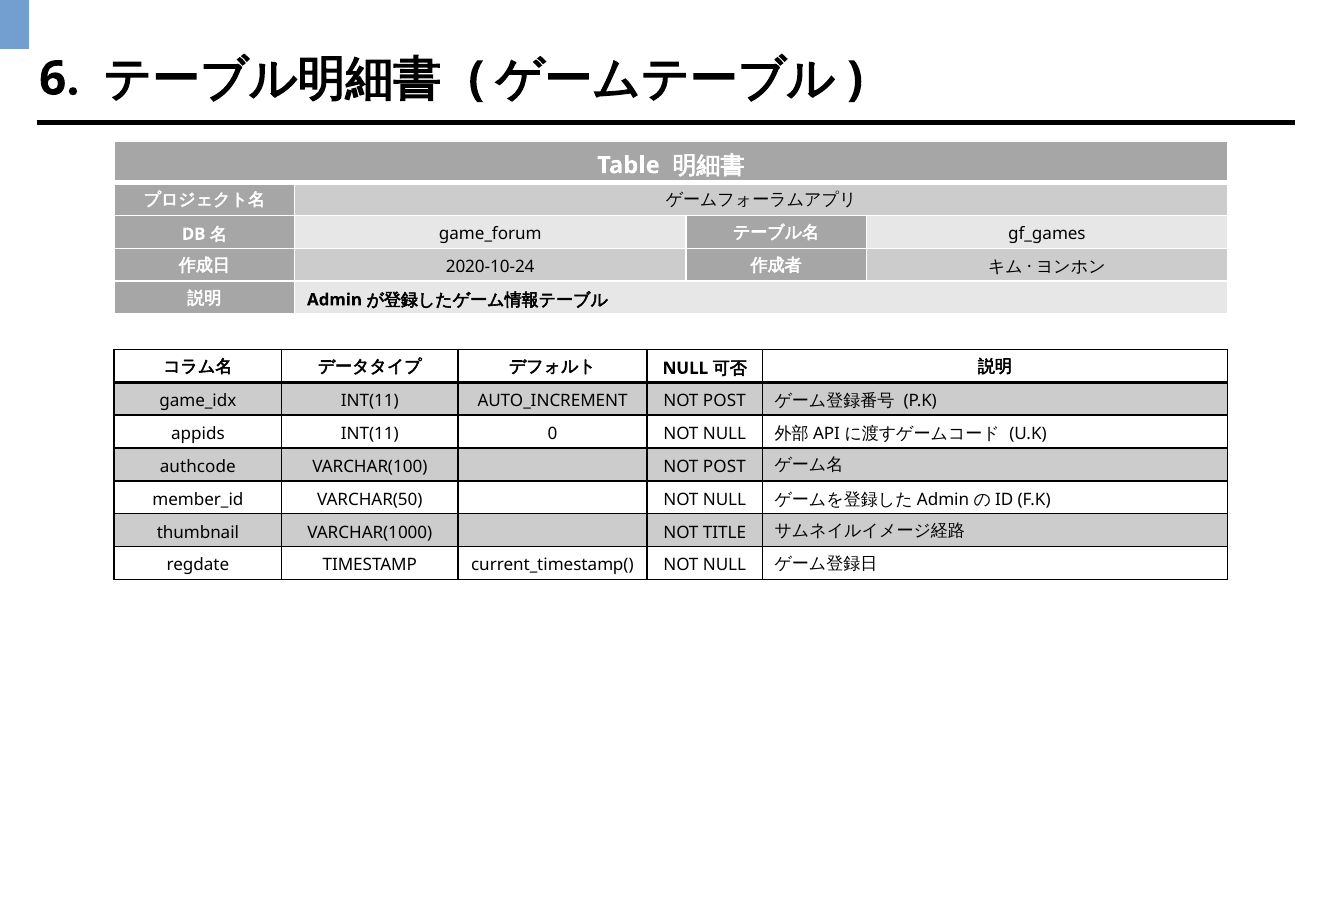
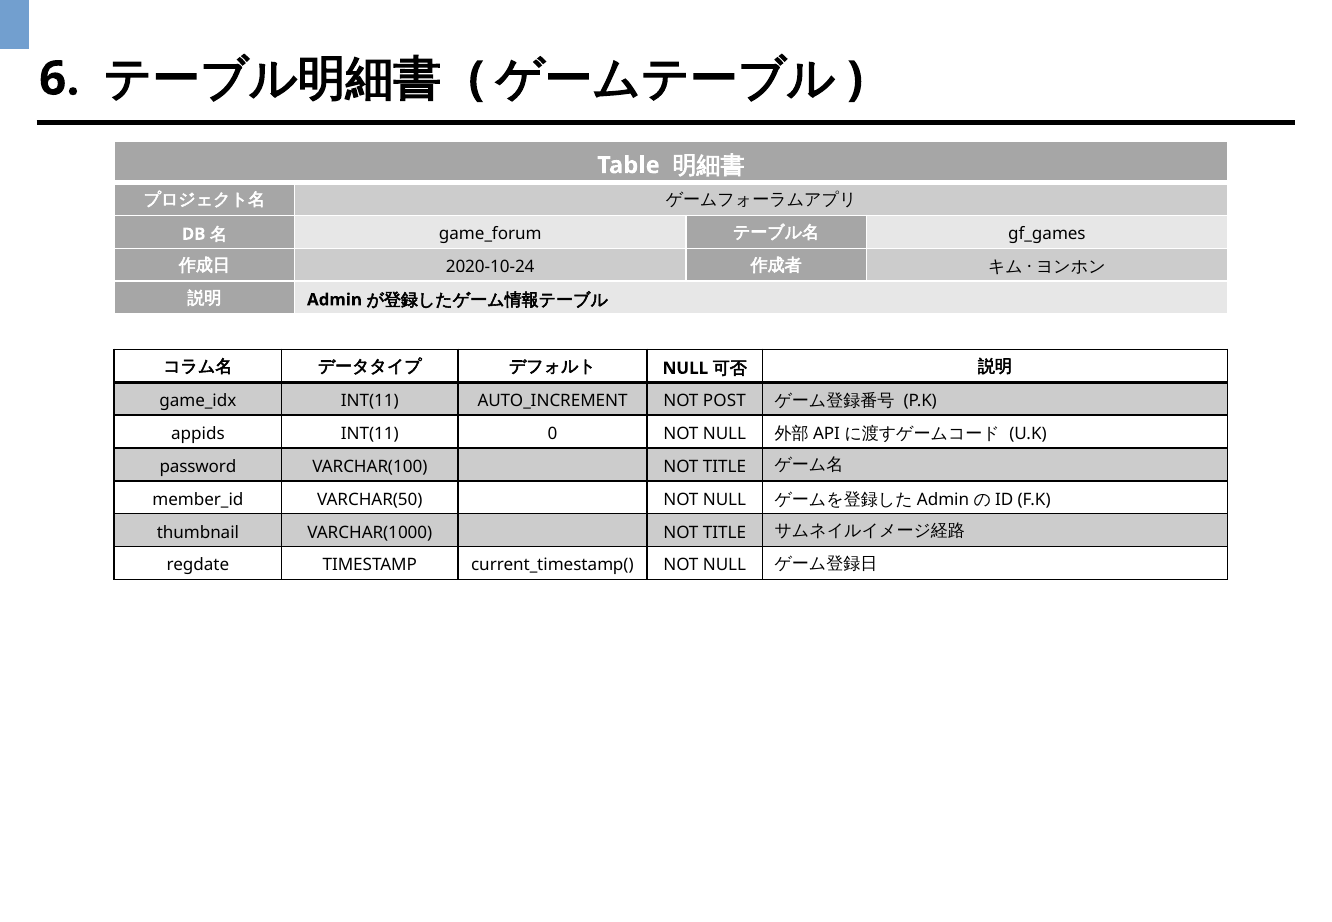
authcode: authcode -> password (198, 467)
VARCHAR(100 NOT POST: POST -> TITLE (725, 467)
